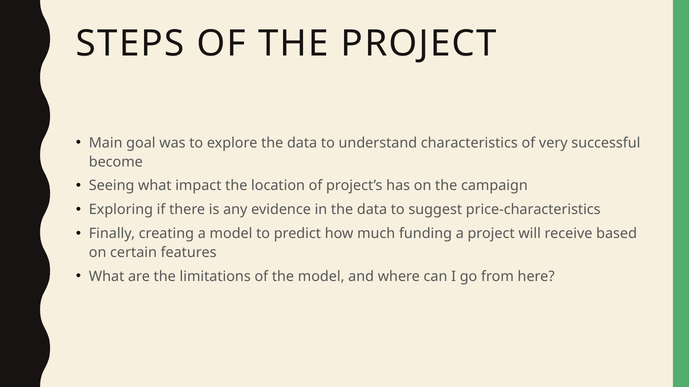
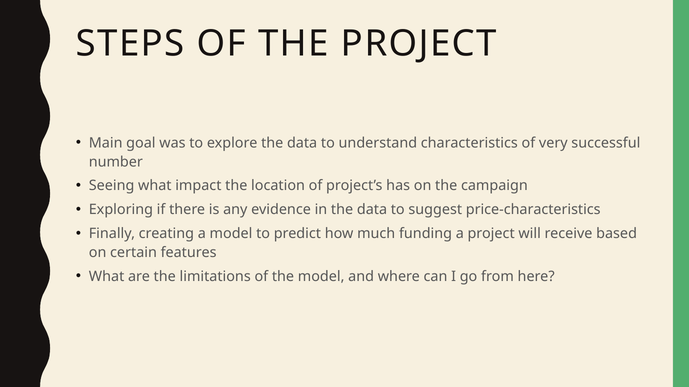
become: become -> number (116, 162)
